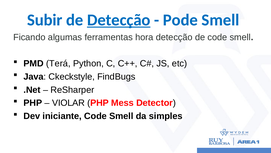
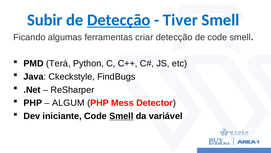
Pode: Pode -> Tiver (180, 20)
hora: hora -> criar (144, 37)
VIOLAR: VIOLAR -> ALGUM (68, 103)
Smell underline: none -> present (121, 116)
simples: simples -> variável (166, 116)
